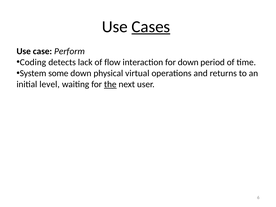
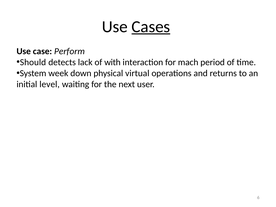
Coding: Coding -> Should (33, 62)
flow: flow -> with (112, 62)
for down: down -> mach (188, 62)
some: some -> week (58, 73)
the underline: present -> none (110, 84)
